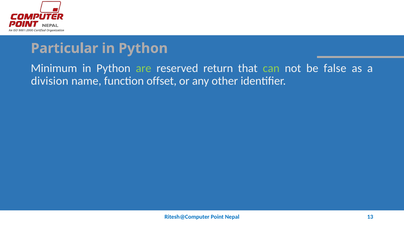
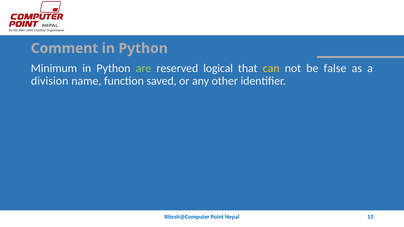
Particular: Particular -> Comment (65, 48)
return: return -> logical (218, 68)
can colour: light green -> yellow (271, 68)
offset: offset -> saved (162, 81)
